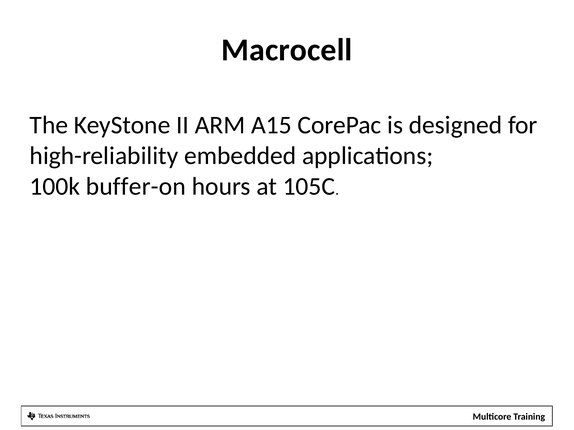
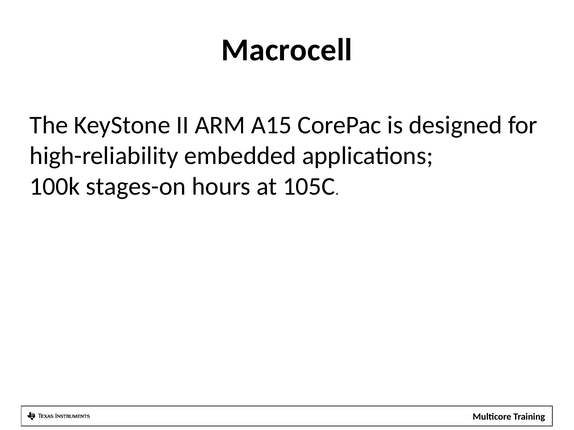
buffer-on: buffer-on -> stages-on (136, 187)
